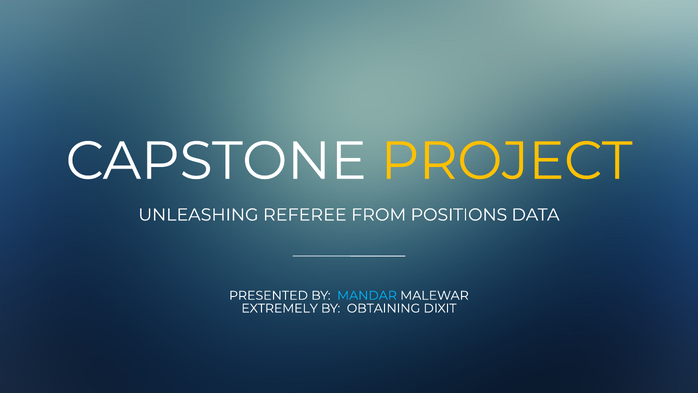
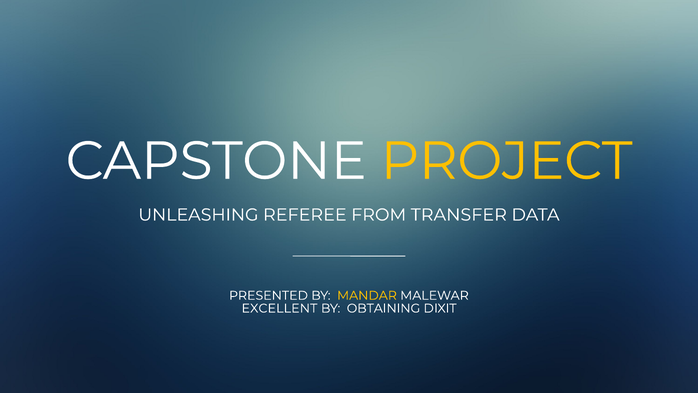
POSITIONS: POSITIONS -> TRANSFER (459, 215)
MANDAR colour: light blue -> yellow (367, 295)
EXTREMELY: EXTREMELY -> EXCELLENT (279, 308)
